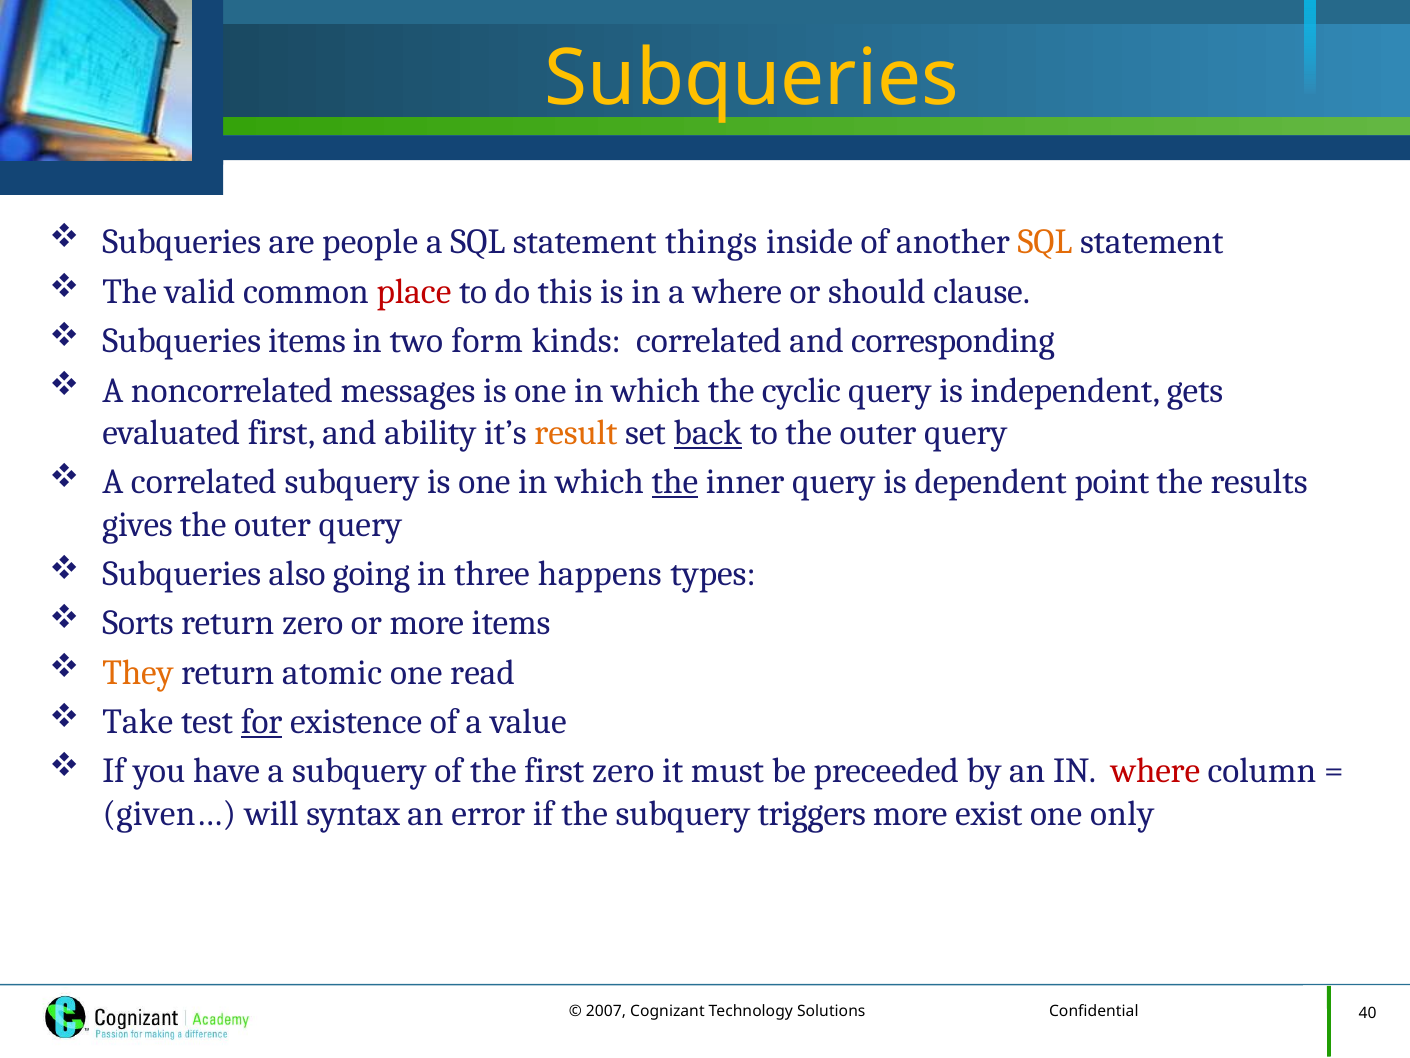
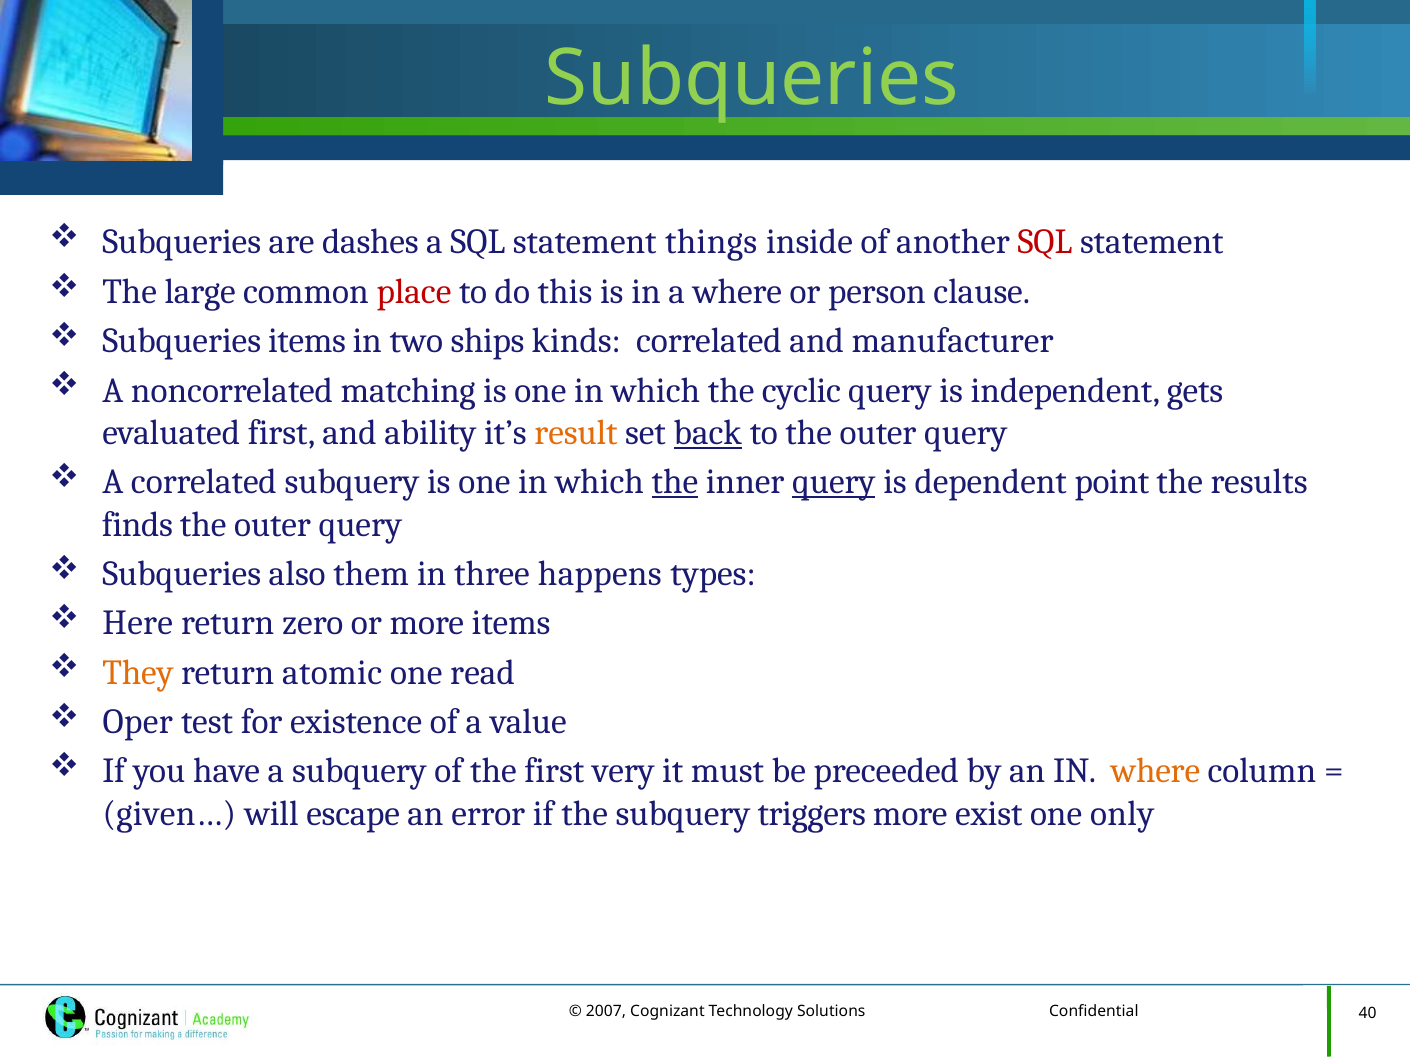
Subqueries colour: yellow -> light green (752, 78)
people: people -> dashes (370, 242)
SQL colour: orange -> red (1045, 242)
valid: valid -> large (200, 292)
should: should -> person (877, 292)
form: form -> ships (487, 341)
corresponding: corresponding -> manufacturer (953, 341)
messages: messages -> matching (408, 390)
query underline: none -> present (834, 482)
gives: gives -> finds (137, 524)
going: going -> them (371, 574)
Sorts: Sorts -> Here (138, 623)
Take: Take -> Oper (138, 722)
for underline: present -> none (262, 722)
first zero: zero -> very (623, 771)
where colour: red -> orange (1155, 771)
syntax: syntax -> escape (353, 813)
